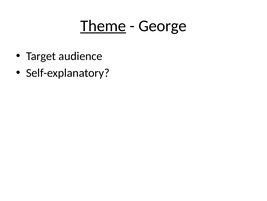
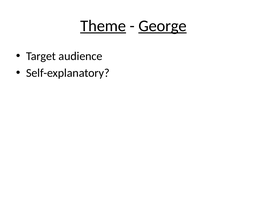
George underline: none -> present (163, 26)
